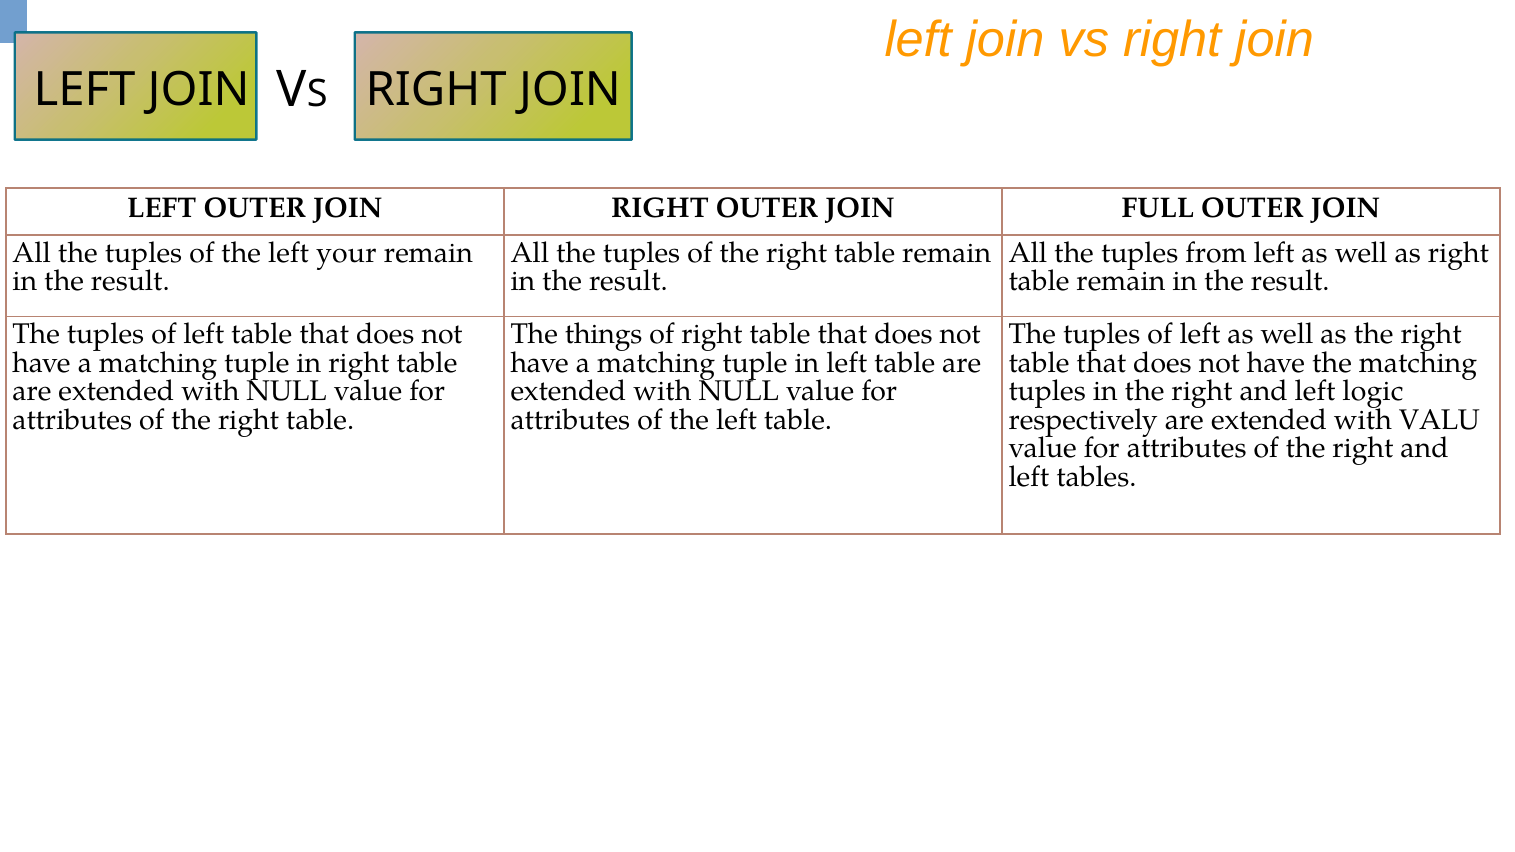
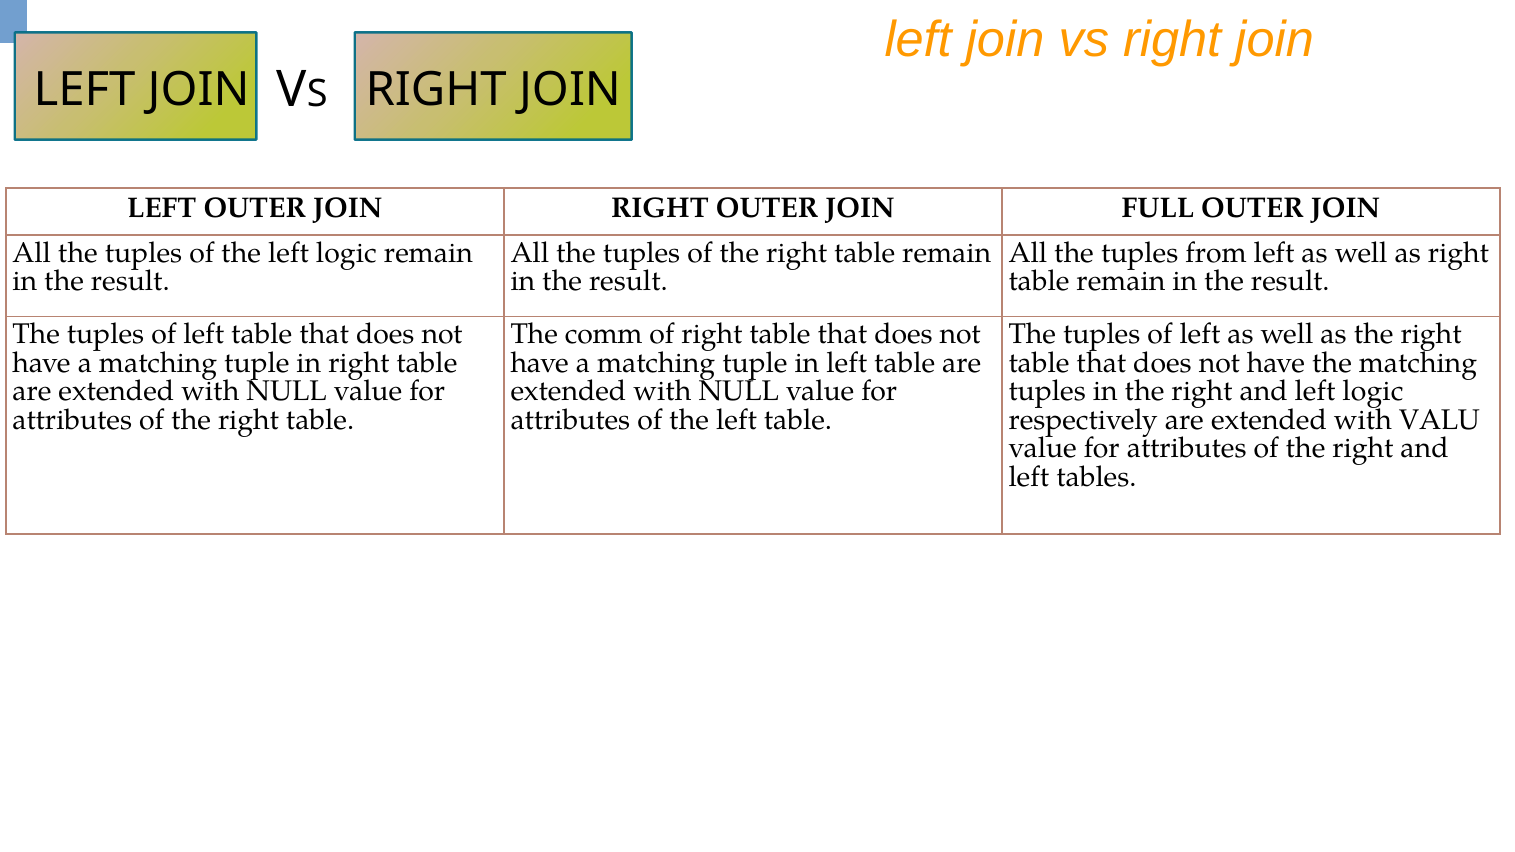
the left your: your -> logic (346, 253)
things: things -> comm (604, 334)
